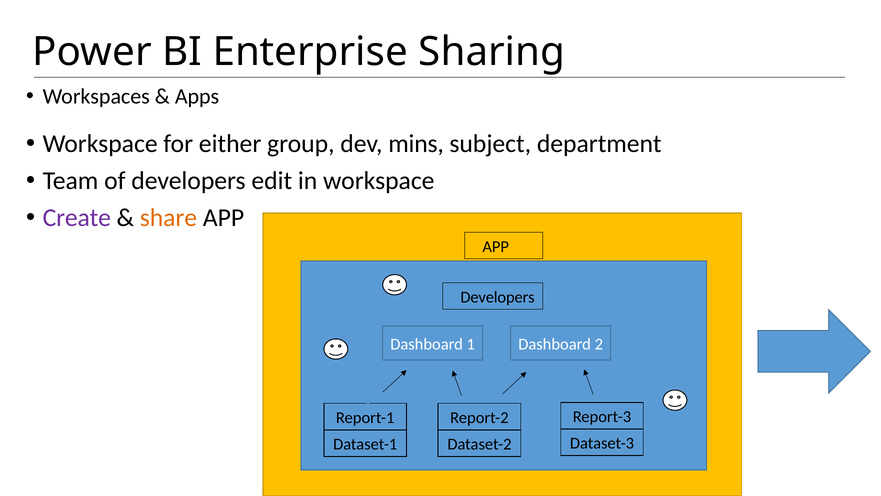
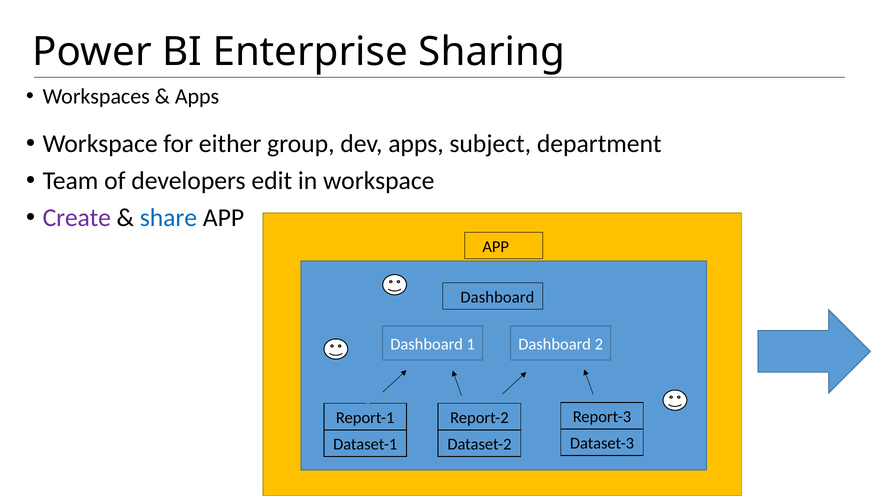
dev mins: mins -> apps (416, 143)
share colour: orange -> blue (168, 217)
Developers: Developers -> Dashboard (497, 297)
